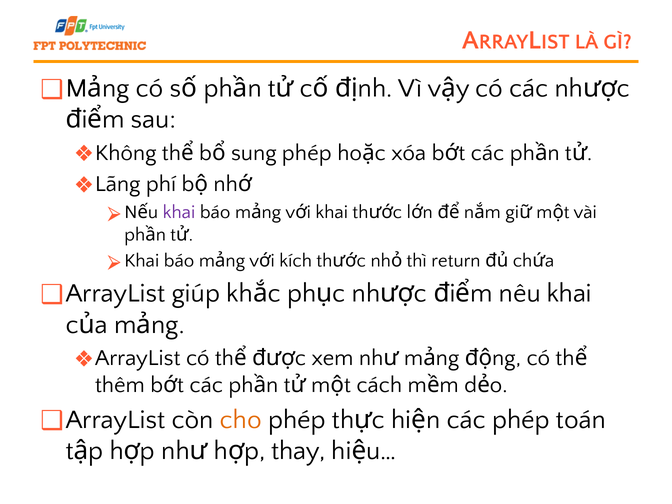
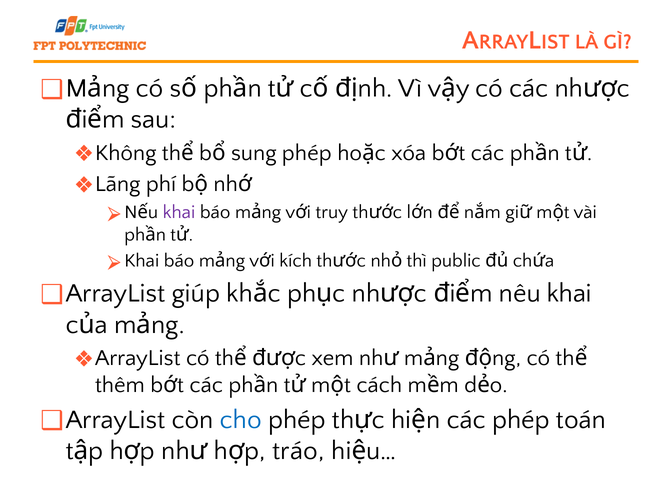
khai: khai -> truy (332, 212)
return: return -> public (456, 261)
cho colour: orange -> blue (241, 419)
thay: thay -> tráo (298, 451)
